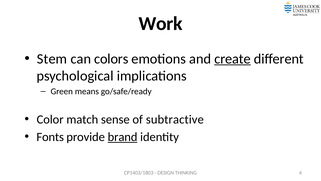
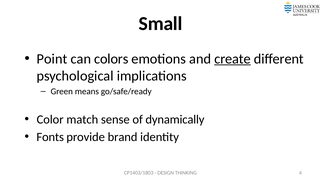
Work: Work -> Small (161, 24)
Stem: Stem -> Point (52, 59)
subtractive: subtractive -> dynamically (175, 119)
brand underline: present -> none (123, 137)
